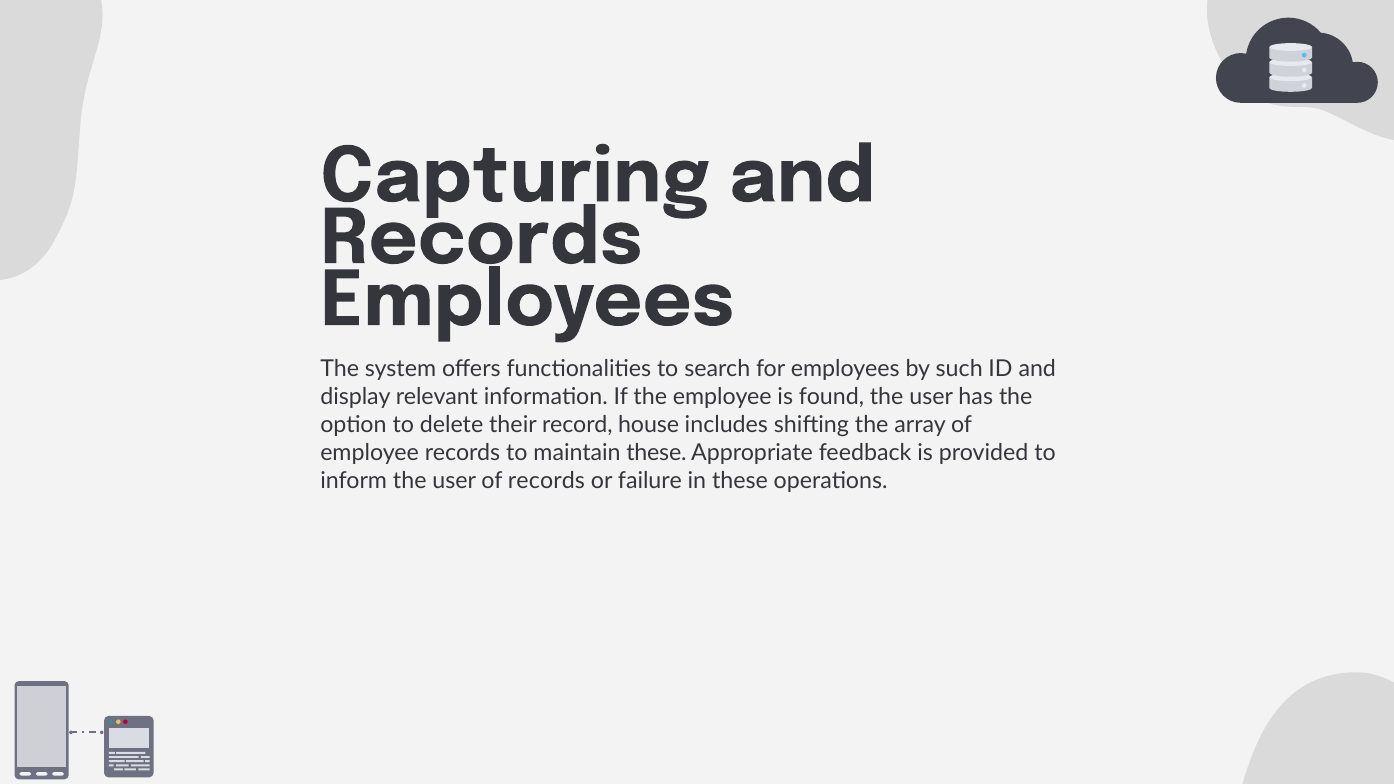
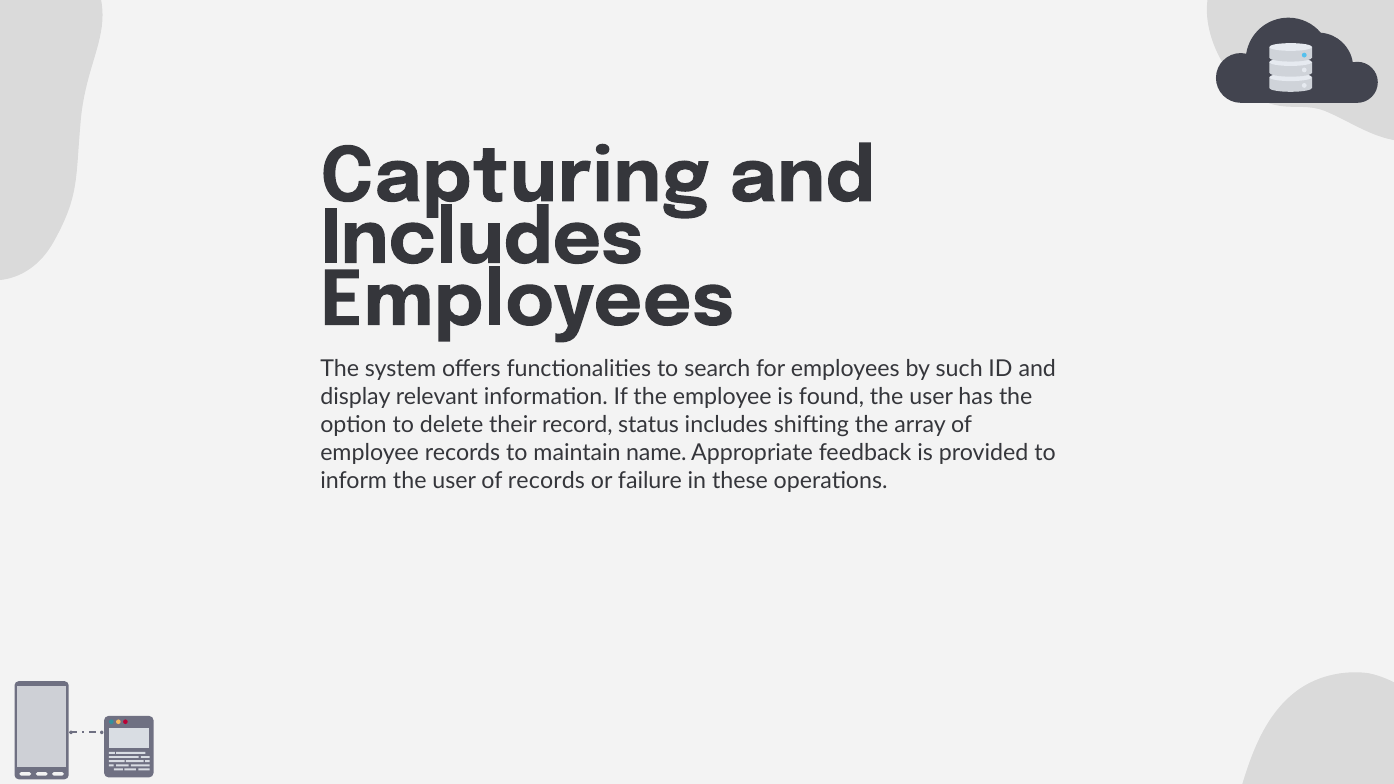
Records: Records -> Includes (482, 238)
house: house -> status (649, 425)
maintain these: these -> name (656, 453)
